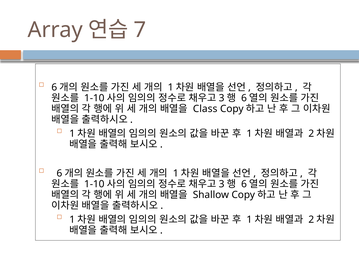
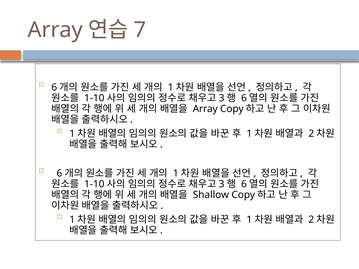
Class: Class -> Array (205, 109)
